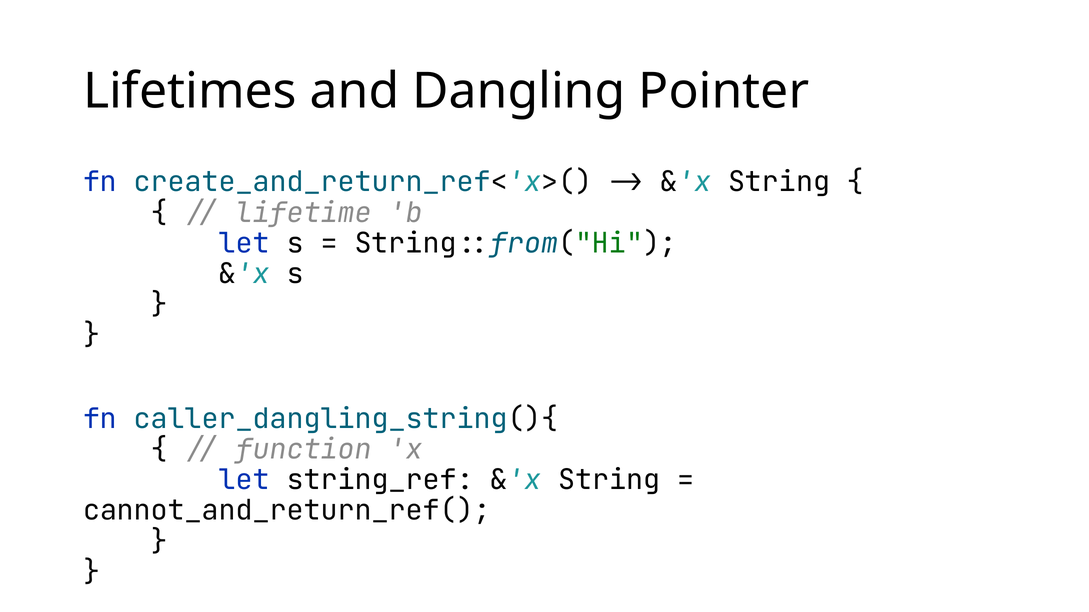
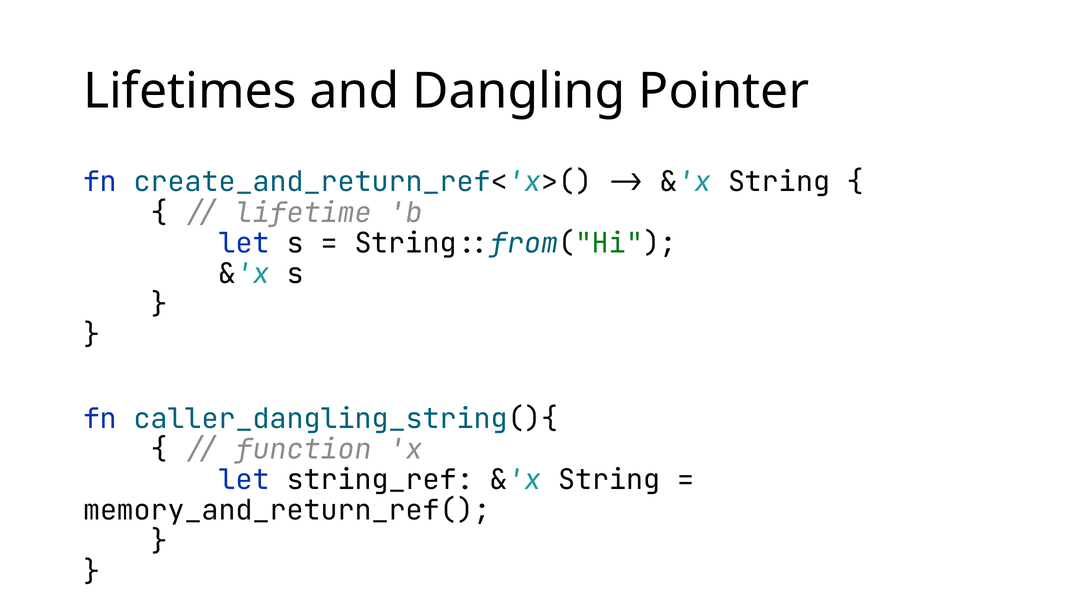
cannot_and_return_ref(: cannot_and_return_ref( -> memory_and_return_ref( (287, 511)
